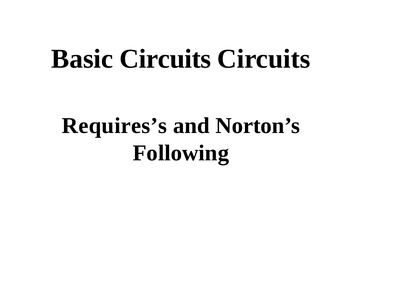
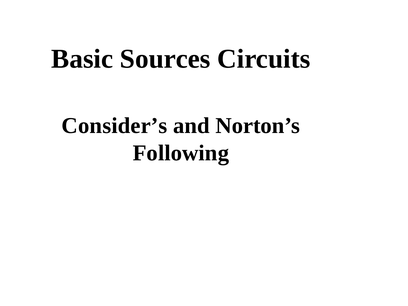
Basic Circuits: Circuits -> Sources (165, 59)
Requires’s: Requires’s -> Consider’s (115, 126)
